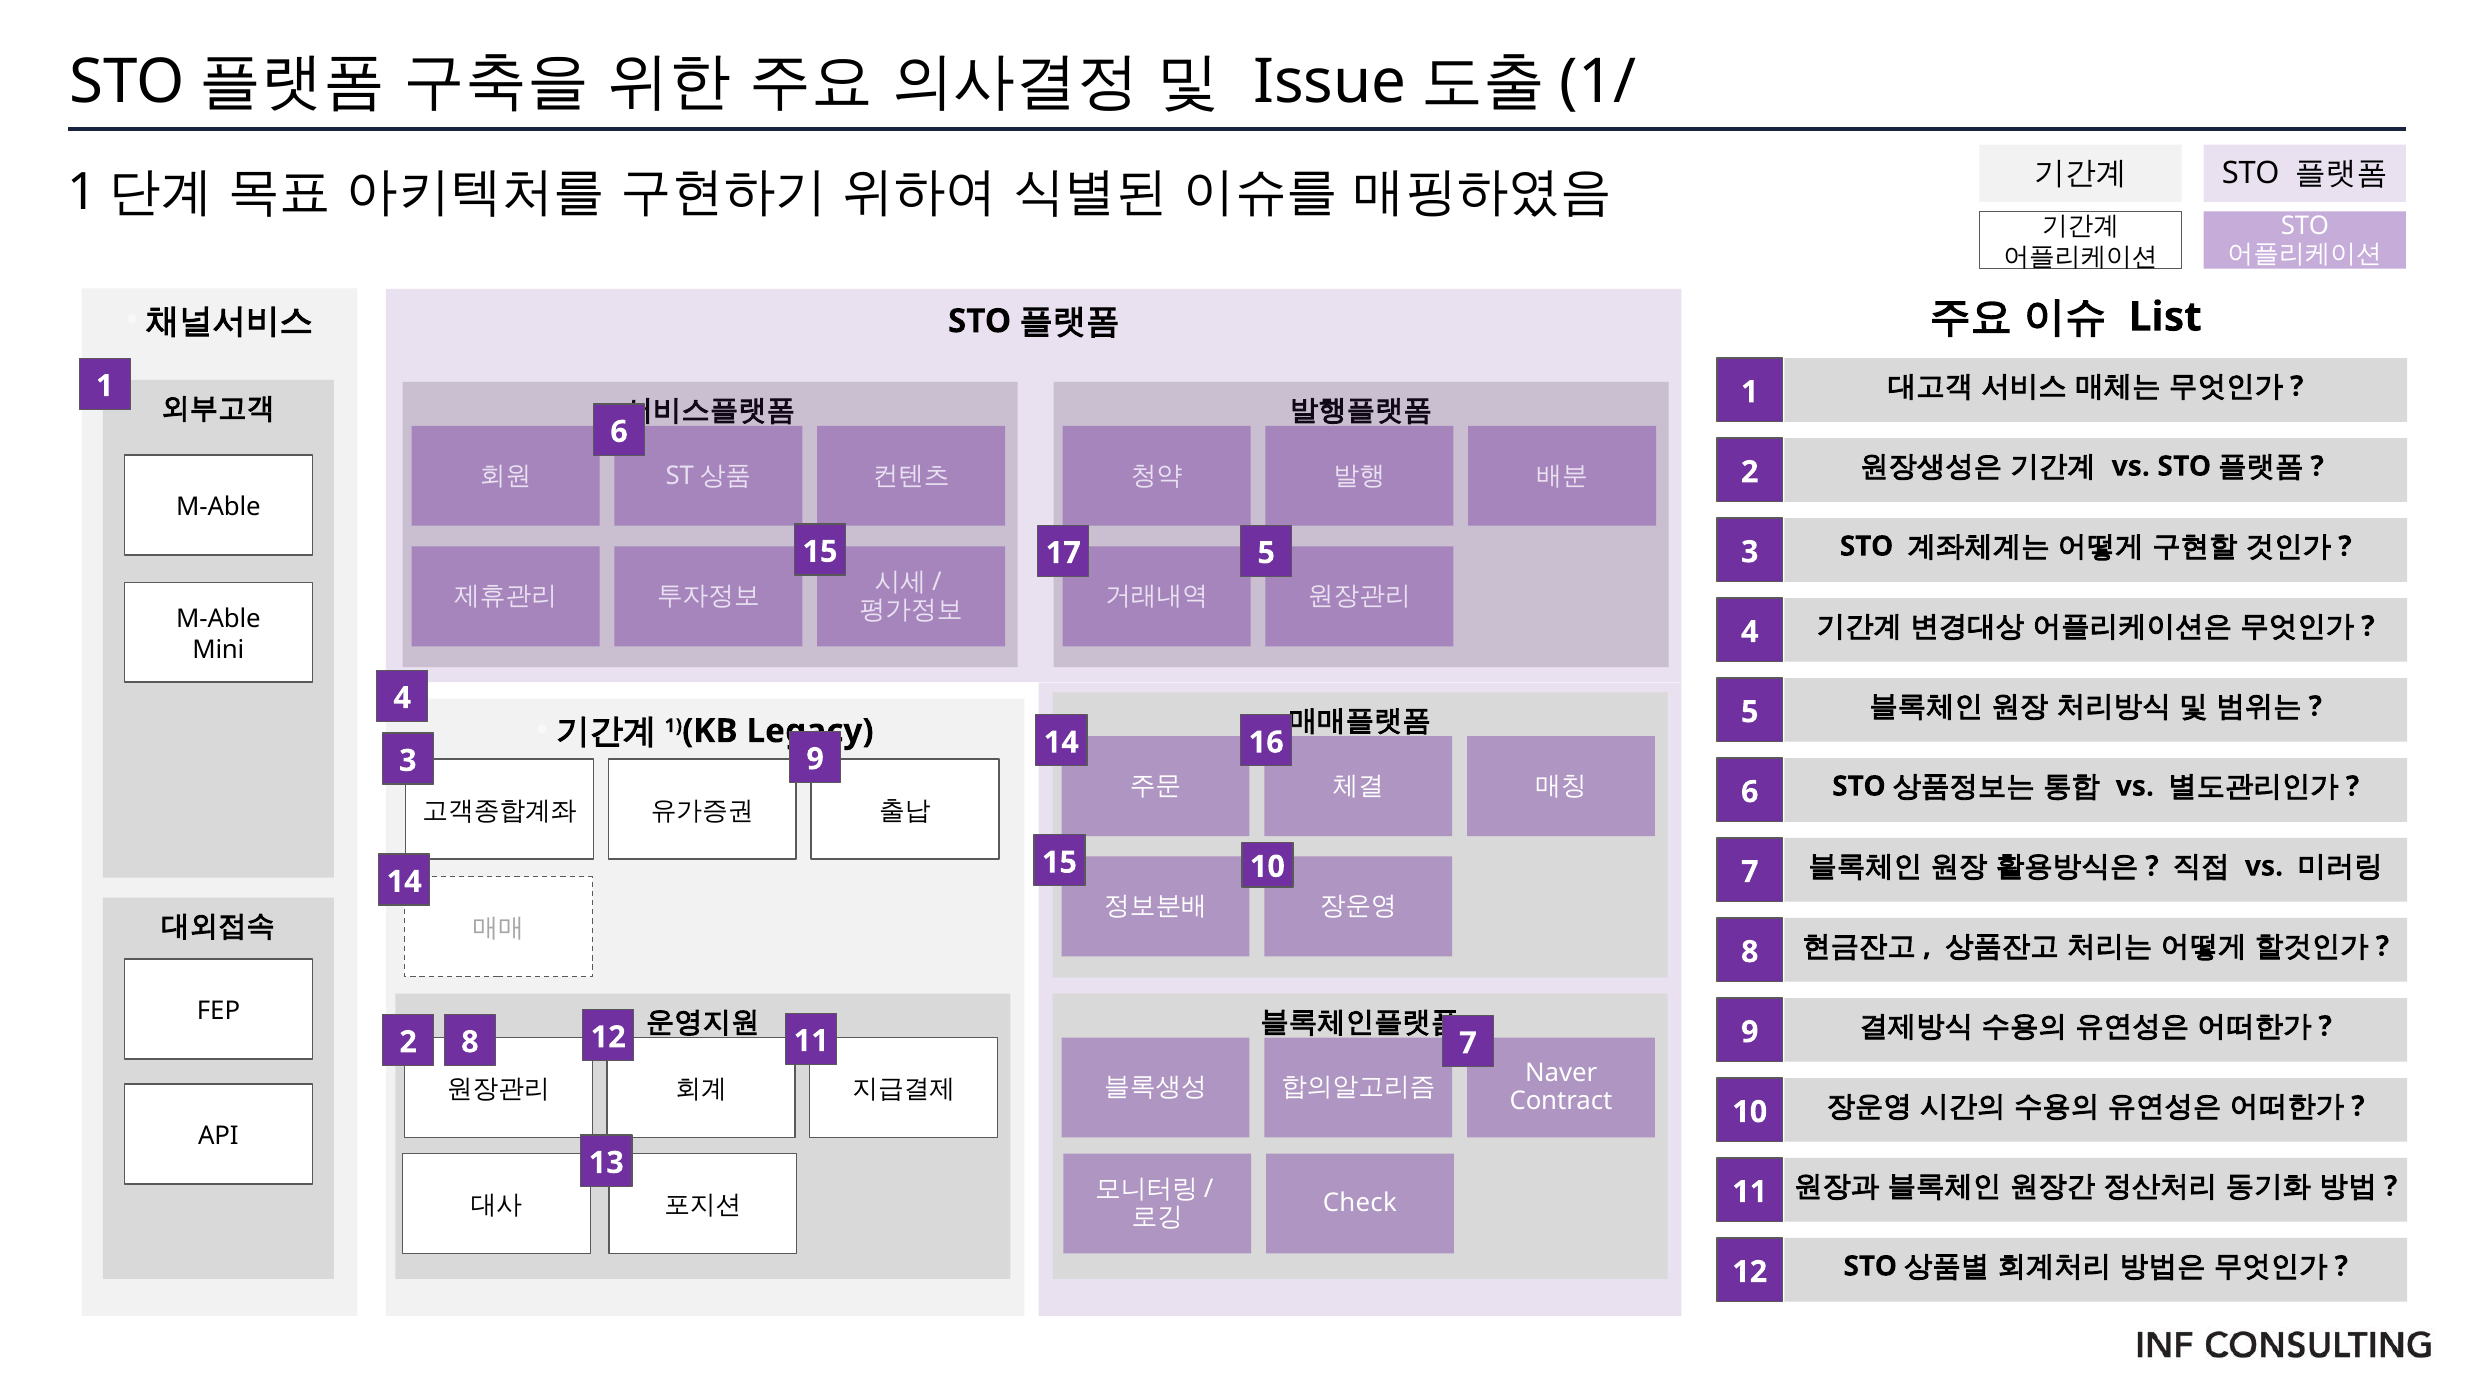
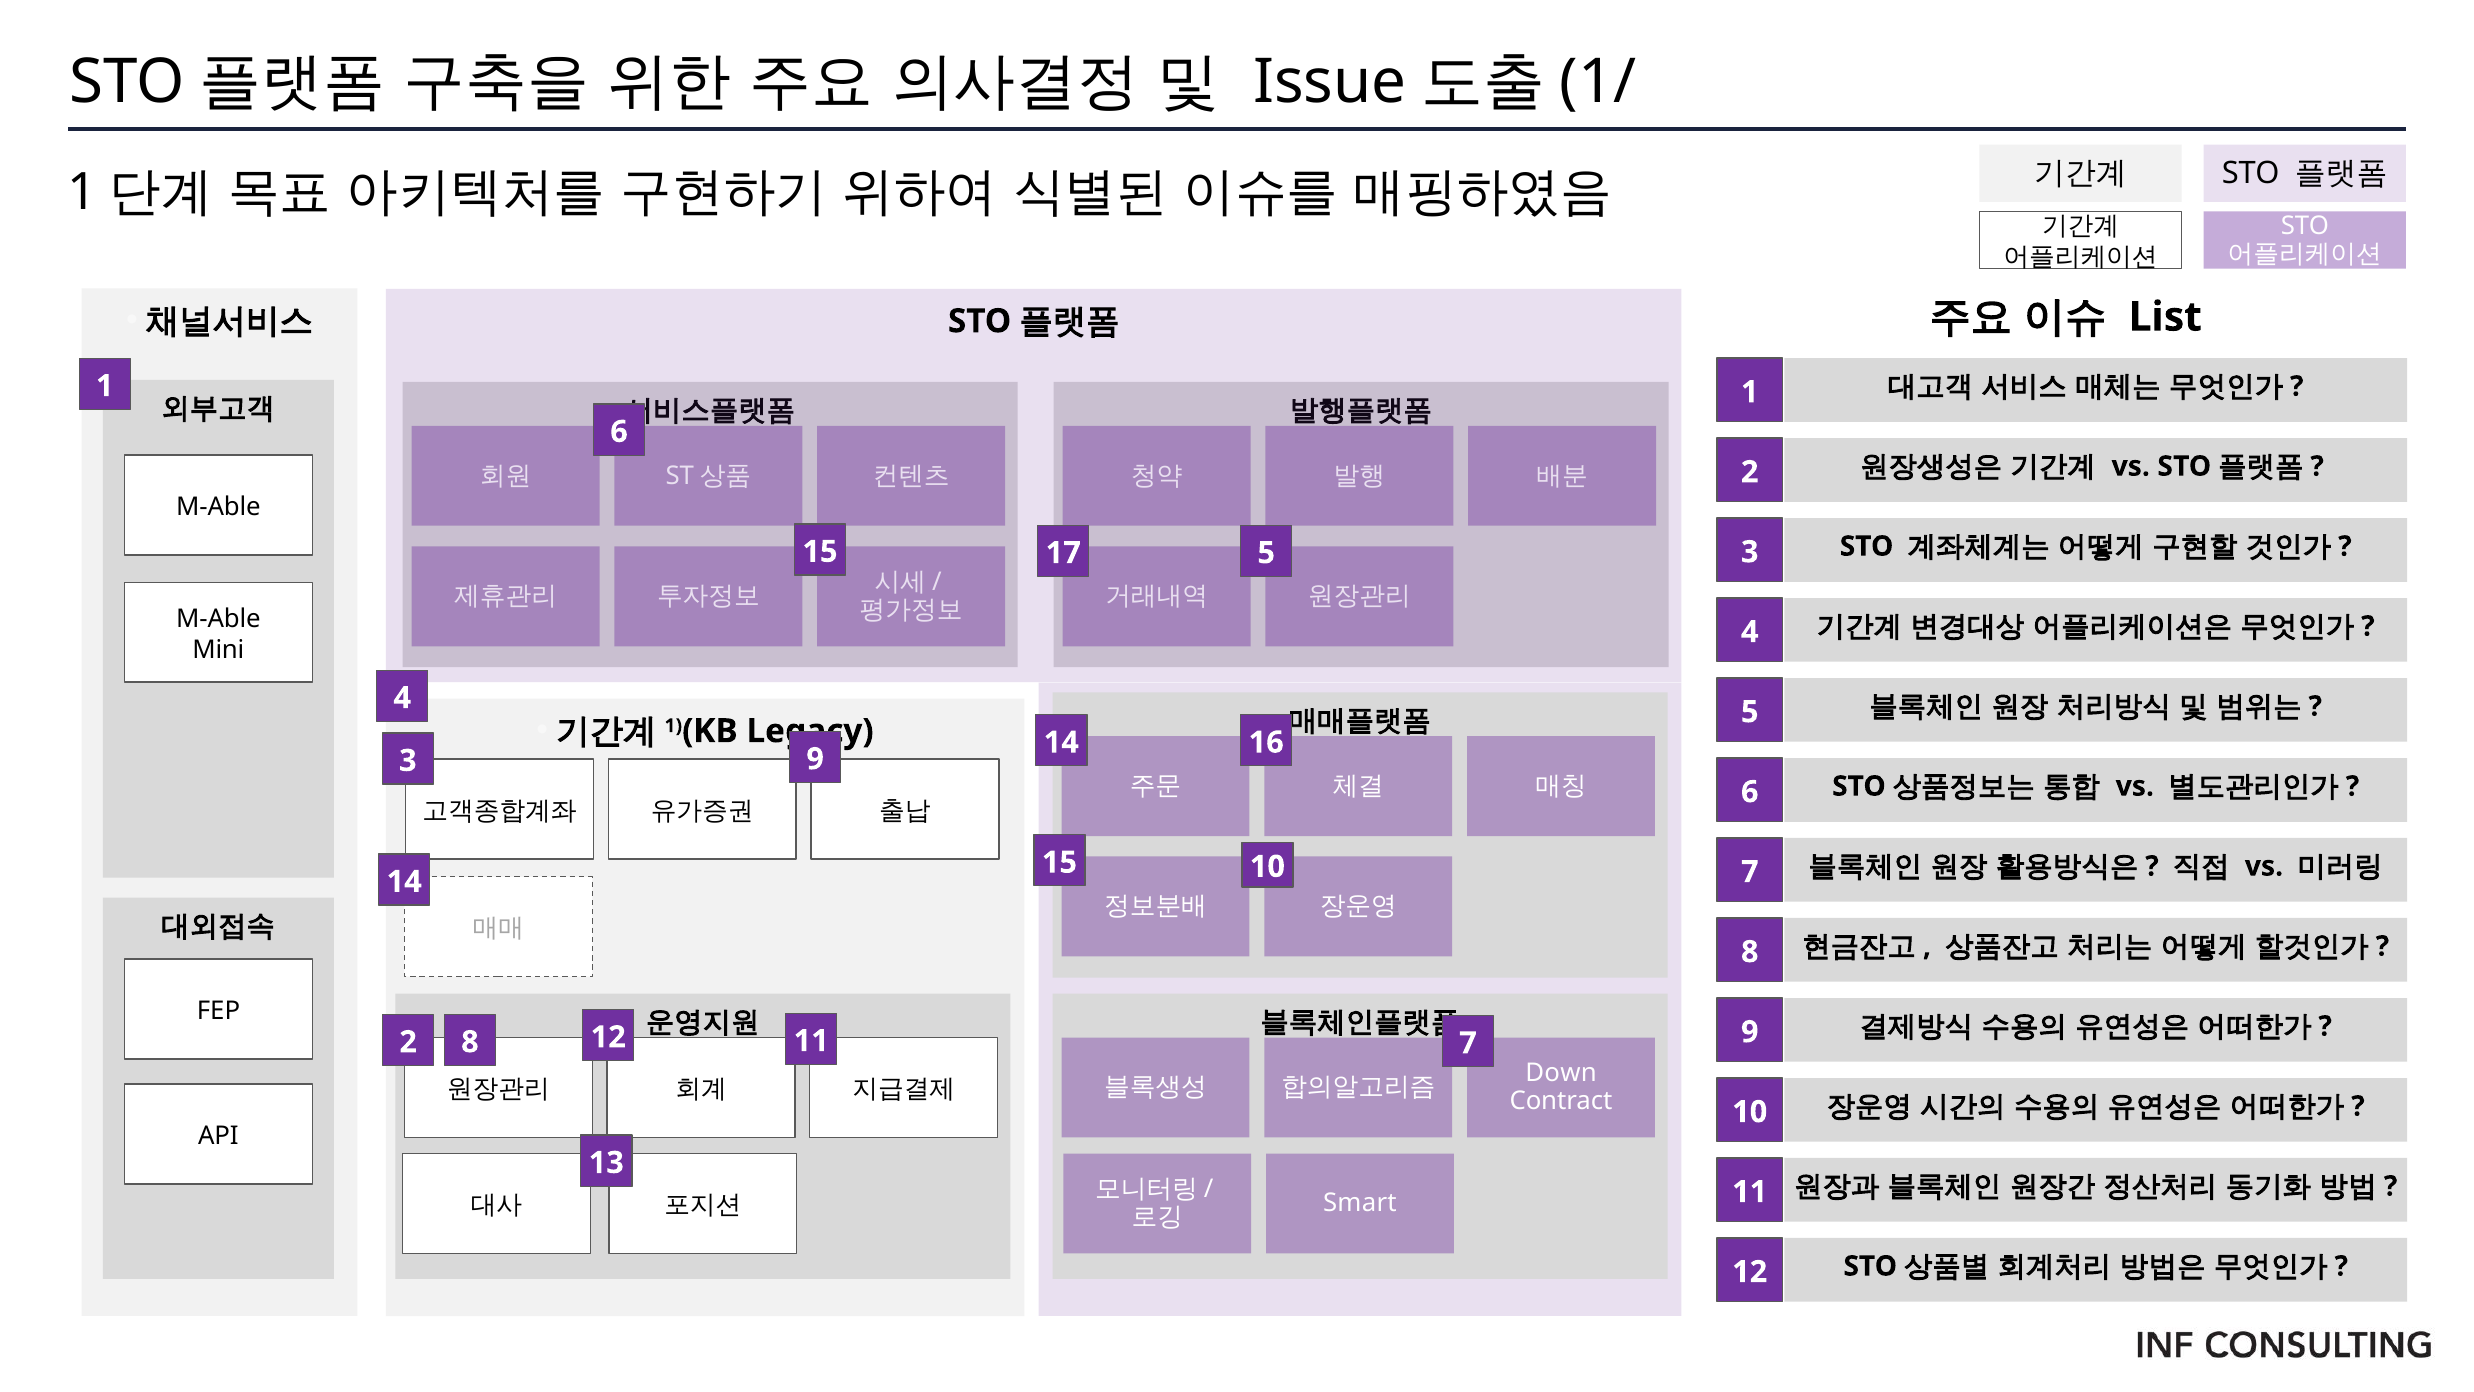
Naver: Naver -> Down (1561, 1073)
Check: Check -> Smart (1360, 1203)
